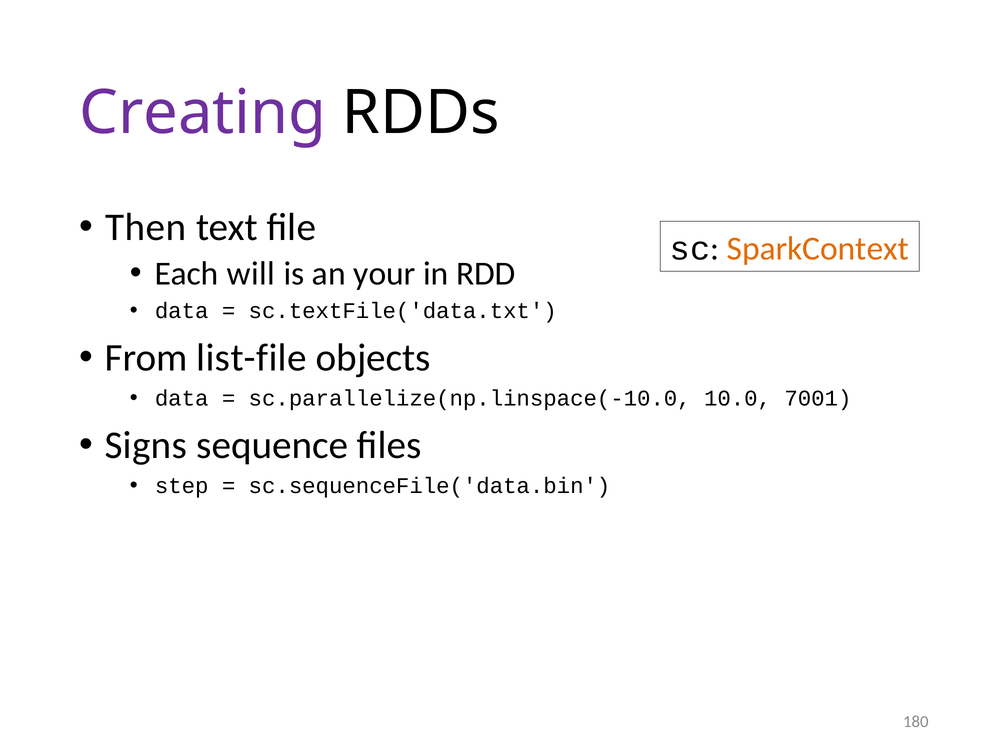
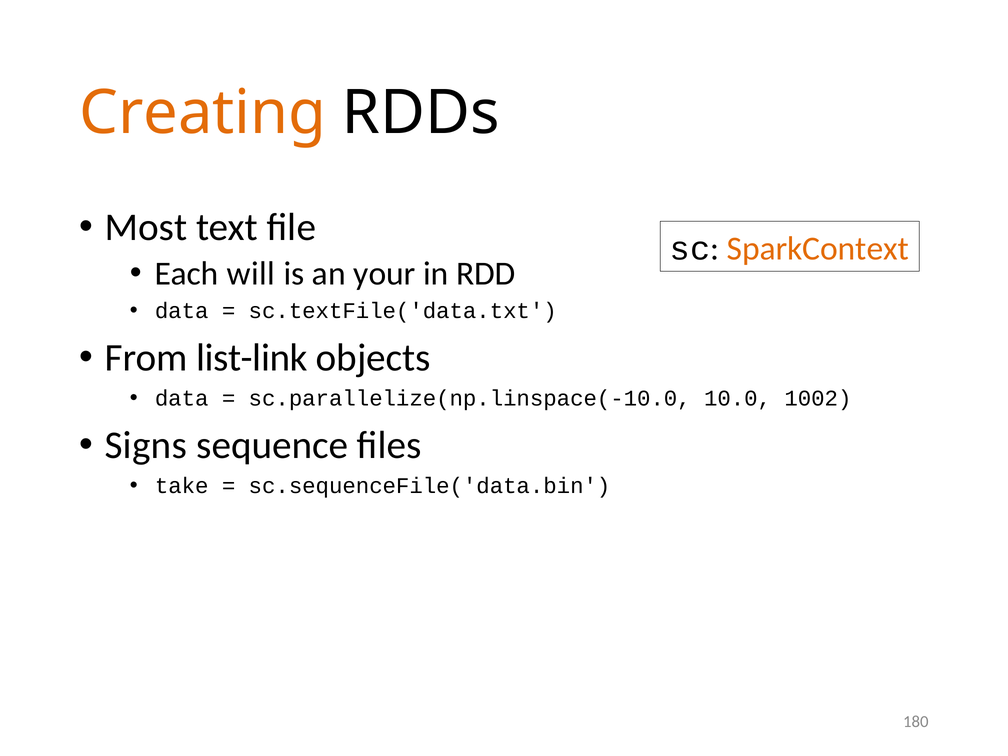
Creating colour: purple -> orange (203, 113)
Then: Then -> Most (146, 227)
list-file: list-file -> list-link (252, 358)
7001: 7001 -> 1002 (818, 398)
step: step -> take (182, 486)
